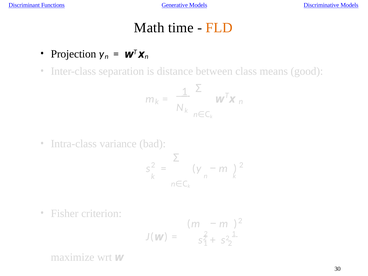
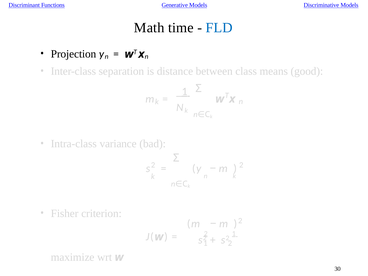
FLD colour: orange -> blue (219, 28)
